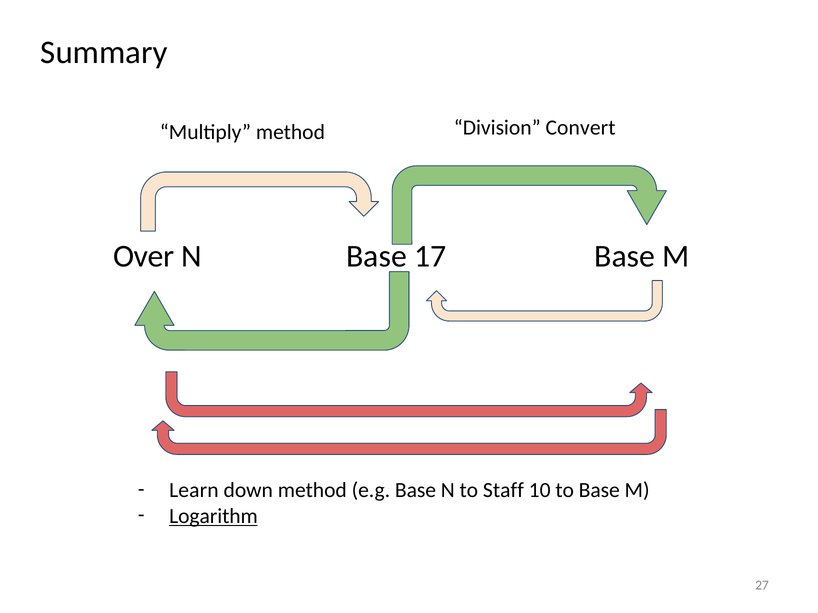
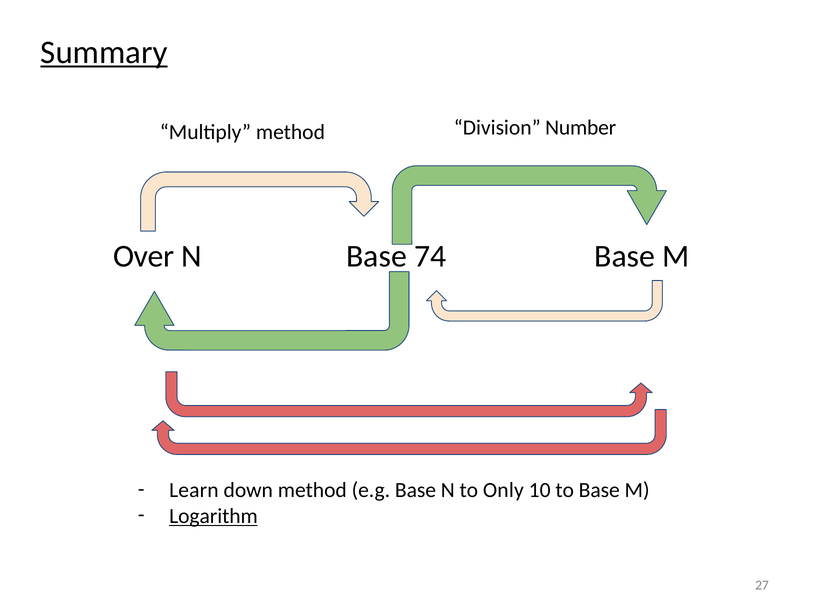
Summary underline: none -> present (104, 53)
Convert: Convert -> Number (581, 128)
17: 17 -> 74 (430, 257)
Staff: Staff -> Only (503, 491)
